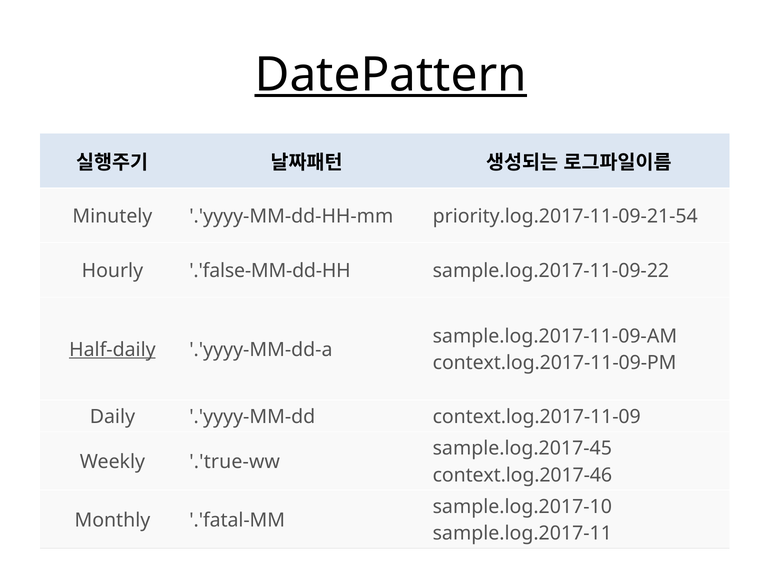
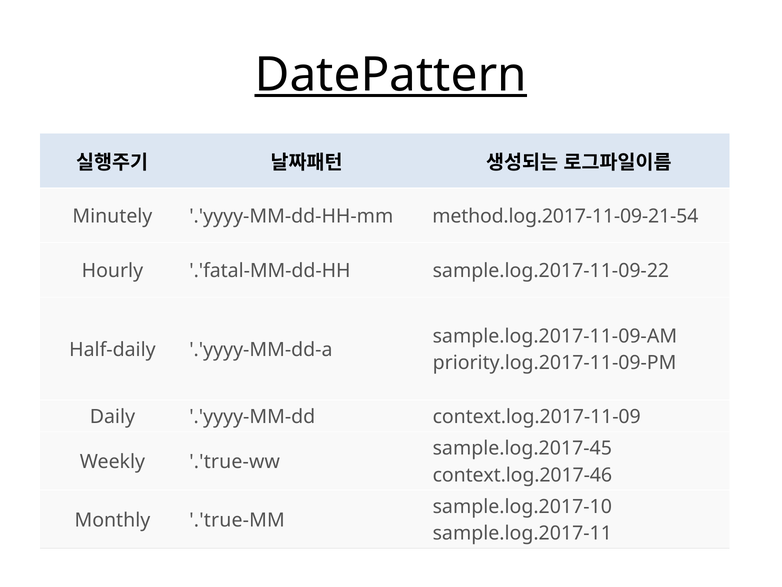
priority.log.2017-11-09-21-54: priority.log.2017-11-09-21-54 -> method.log.2017-11-09-21-54 (565, 216)
.'false-MM-dd-HH: .'false-MM-dd-HH -> .'fatal-MM-dd-HH (270, 271)
Half-daily underline: present -> none (112, 349)
context.log.2017-11-09-PM: context.log.2017-11-09-PM -> priority.log.2017-11-09-PM (555, 363)
.'fatal-MM: .'fatal-MM -> .'true-MM (237, 520)
